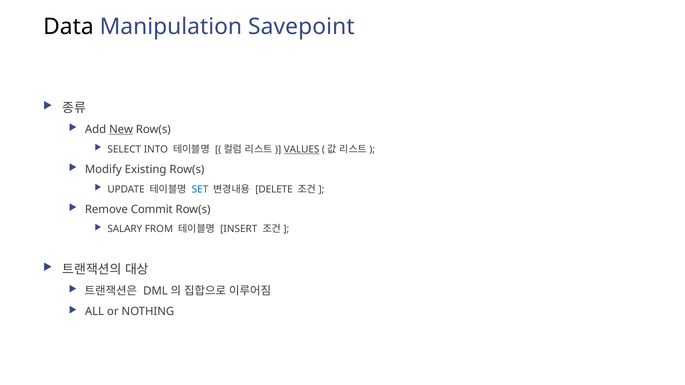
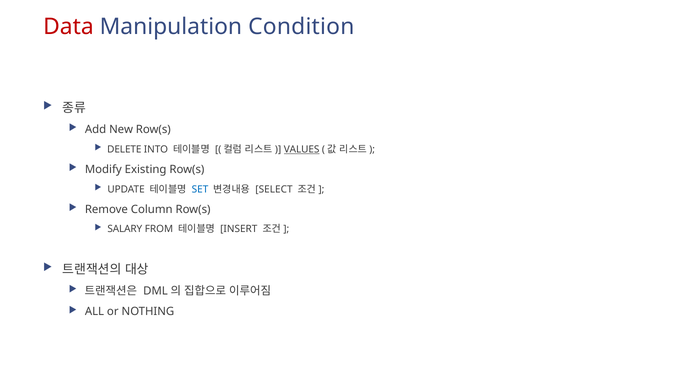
Data colour: black -> red (68, 27)
Savepoint: Savepoint -> Condition (301, 27)
New underline: present -> none (121, 130)
SELECT: SELECT -> DELETE (124, 149)
DELETE: DELETE -> SELECT (274, 189)
Commit: Commit -> Column (152, 209)
